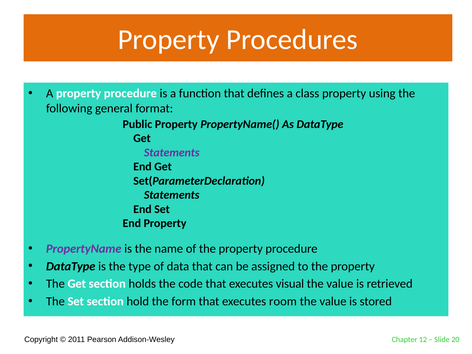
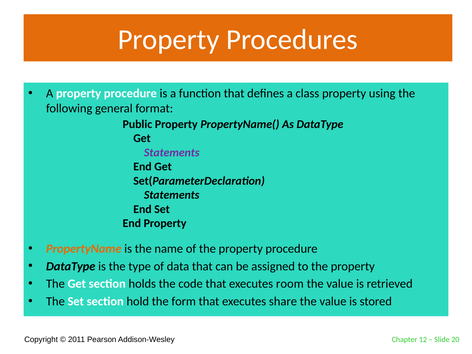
PropertyName colour: purple -> orange (84, 249)
visual: visual -> room (290, 284)
room: room -> share (283, 301)
